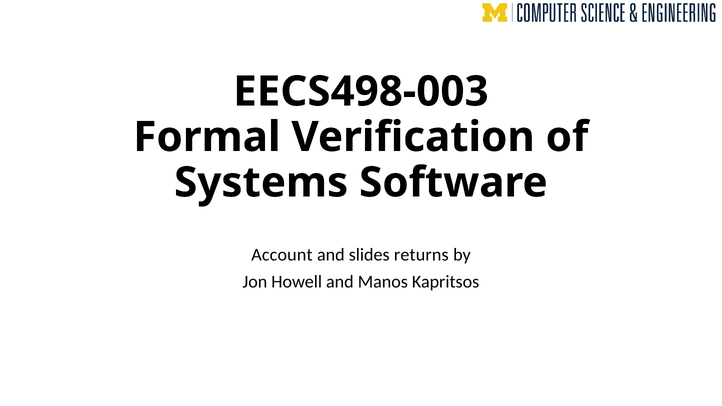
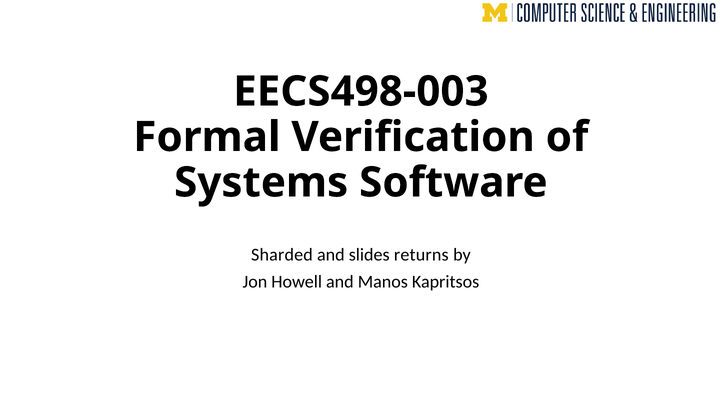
Account: Account -> Sharded (282, 255)
